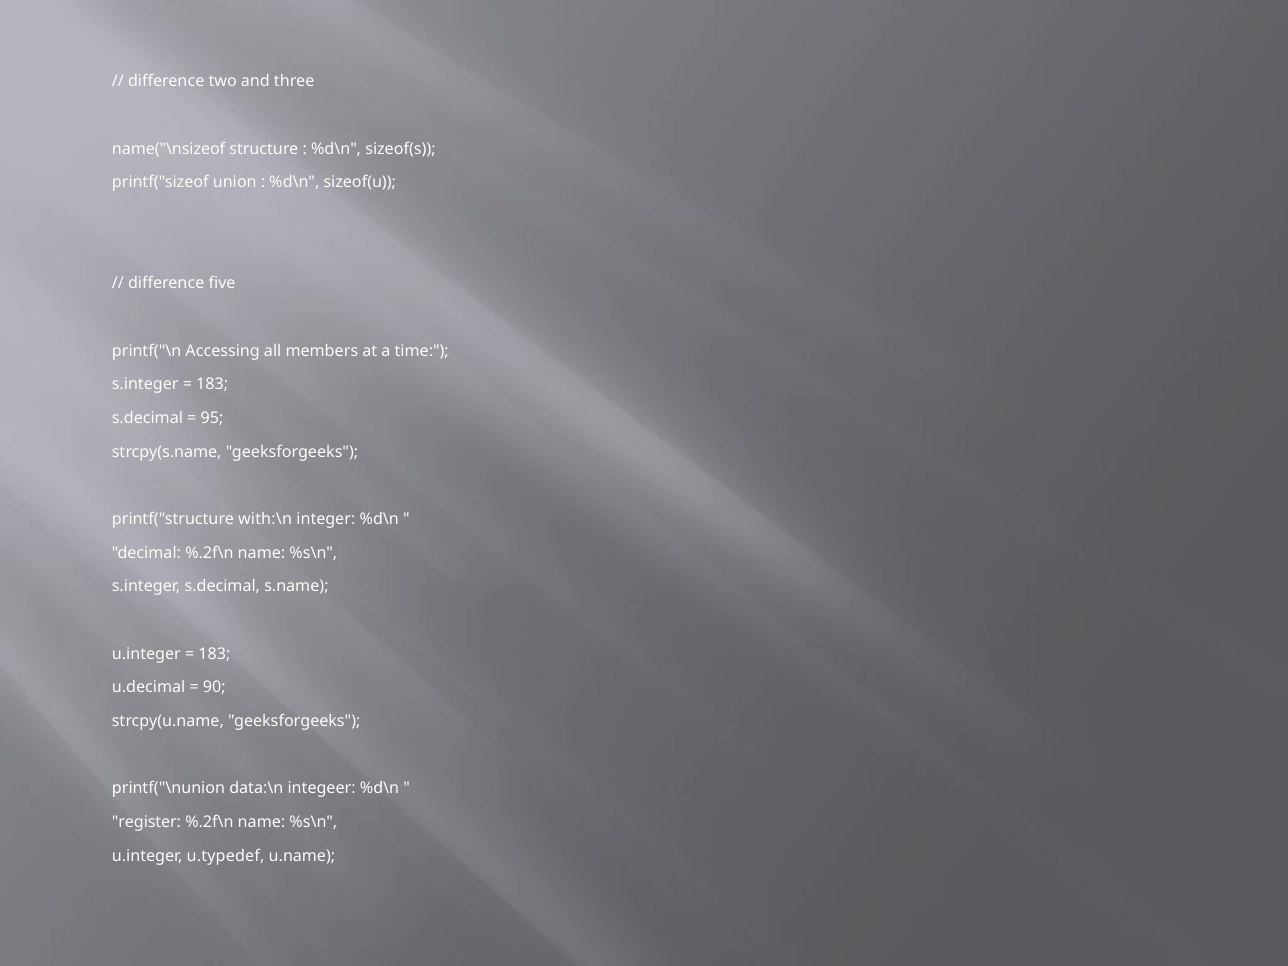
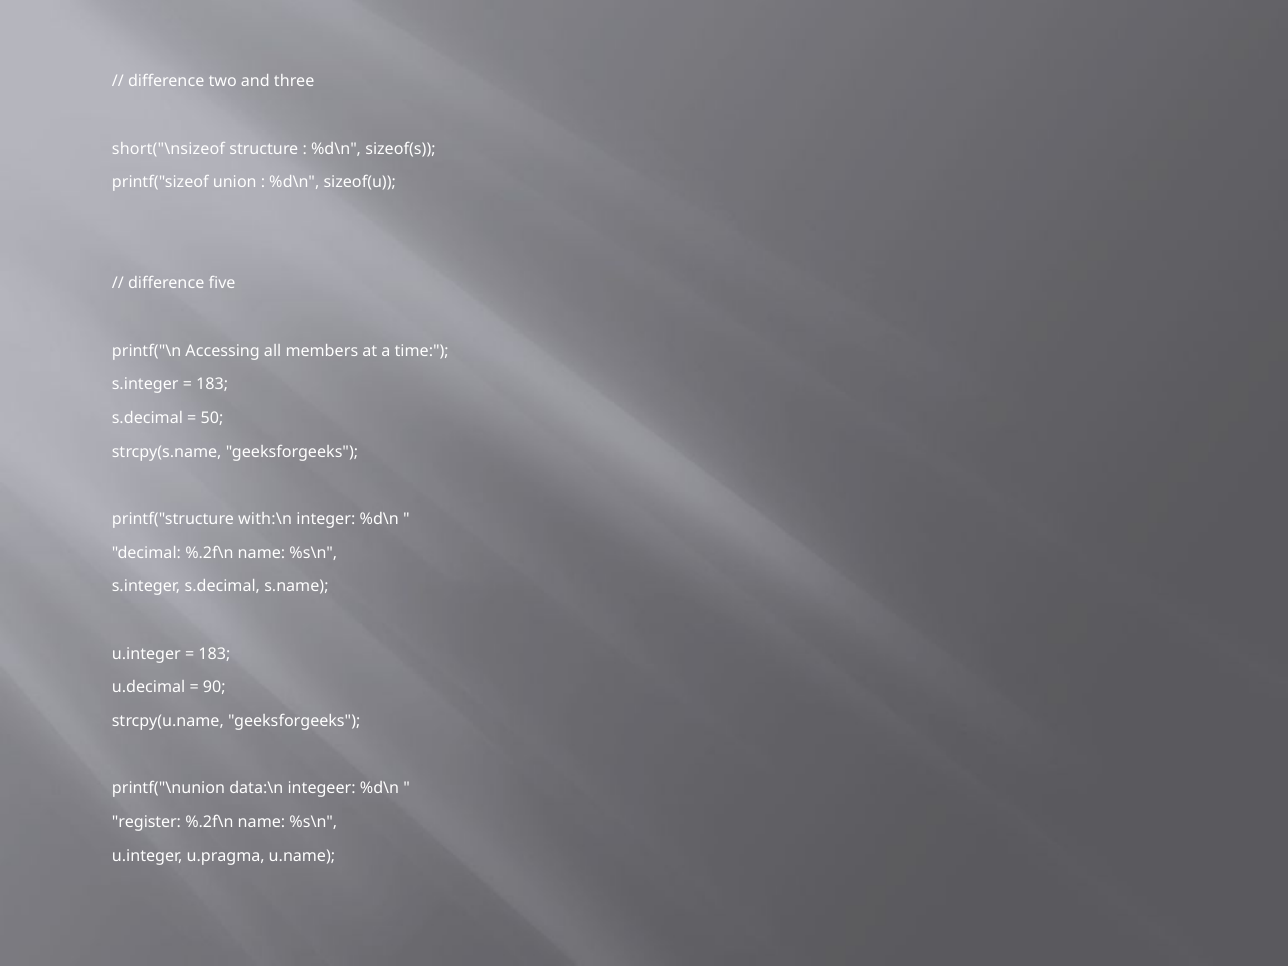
name("\nsizeof: name("\nsizeof -> short("\nsizeof (169, 149)
95: 95 -> 50 (212, 418)
u.typedef: u.typedef -> u.pragma (226, 856)
